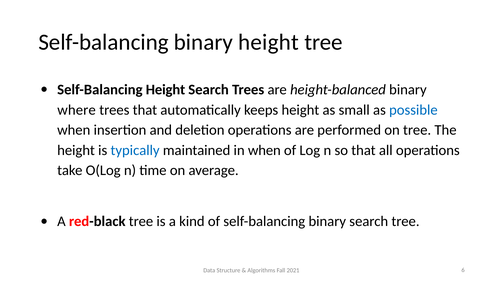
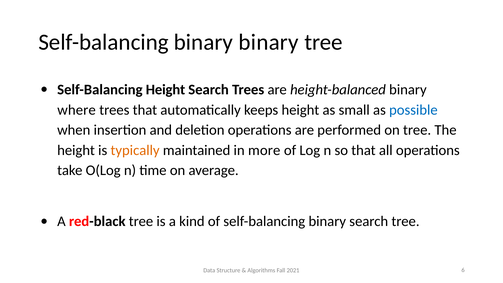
binary height: height -> binary (269, 42)
typically colour: blue -> orange (135, 150)
in when: when -> more (264, 150)
